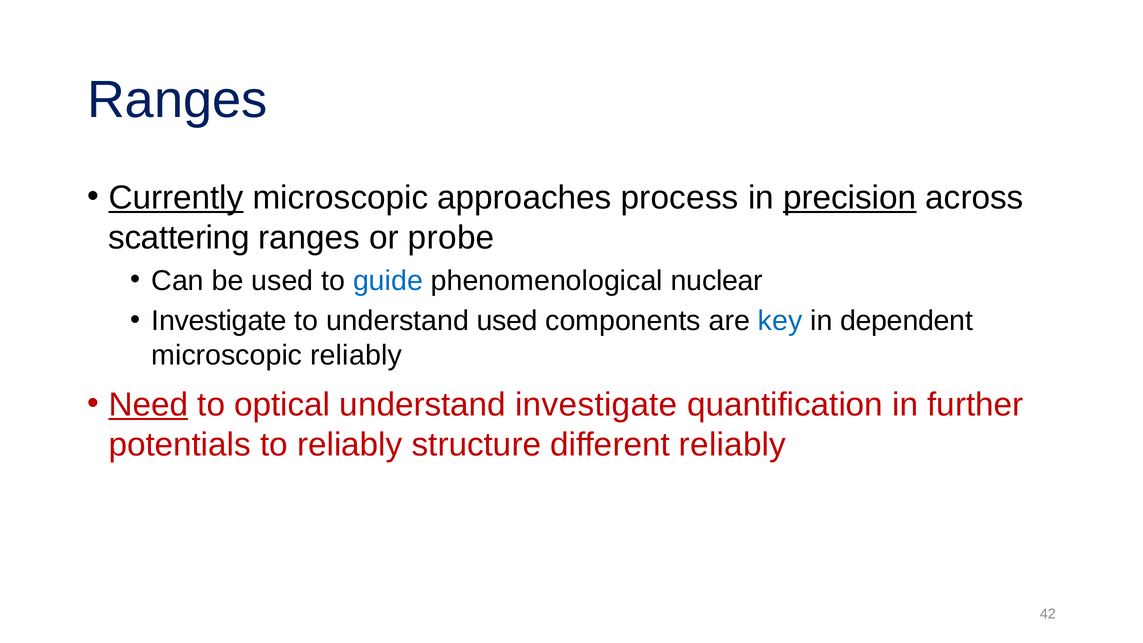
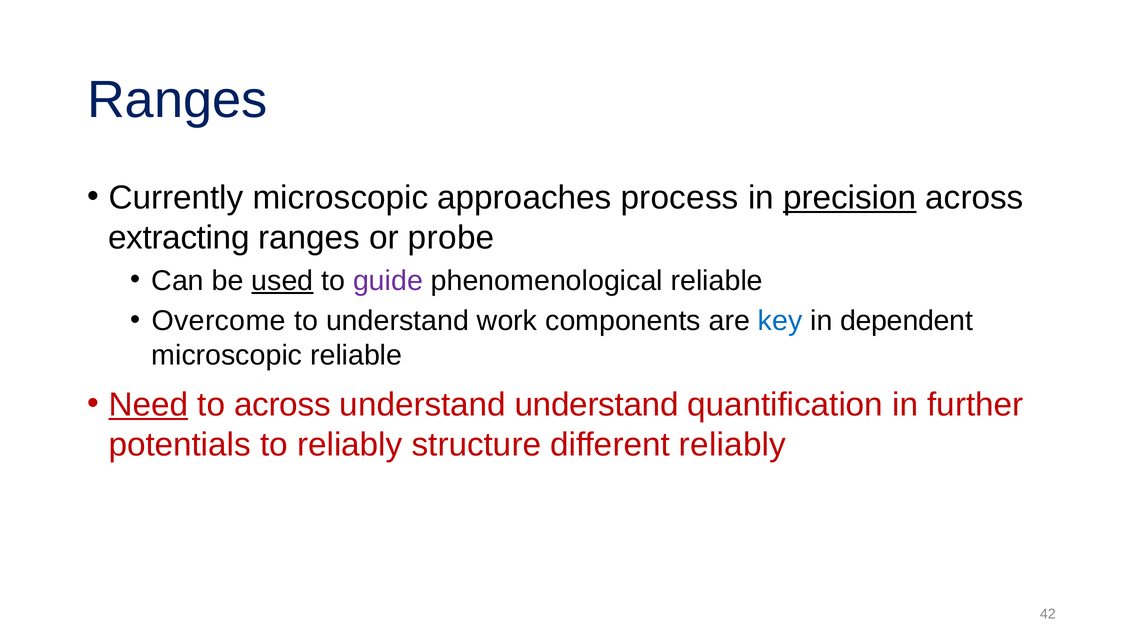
Currently underline: present -> none (176, 198)
scattering: scattering -> extracting (179, 238)
used underline: none -> present (282, 281)
guide colour: blue -> purple (388, 281)
phenomenological nuclear: nuclear -> reliable (717, 281)
Investigate: Investigate -> Overcome (219, 321)
understand used: used -> work (507, 321)
microscopic reliably: reliably -> reliable (356, 355)
to optical: optical -> across (282, 404)
understand investigate: investigate -> understand (597, 404)
